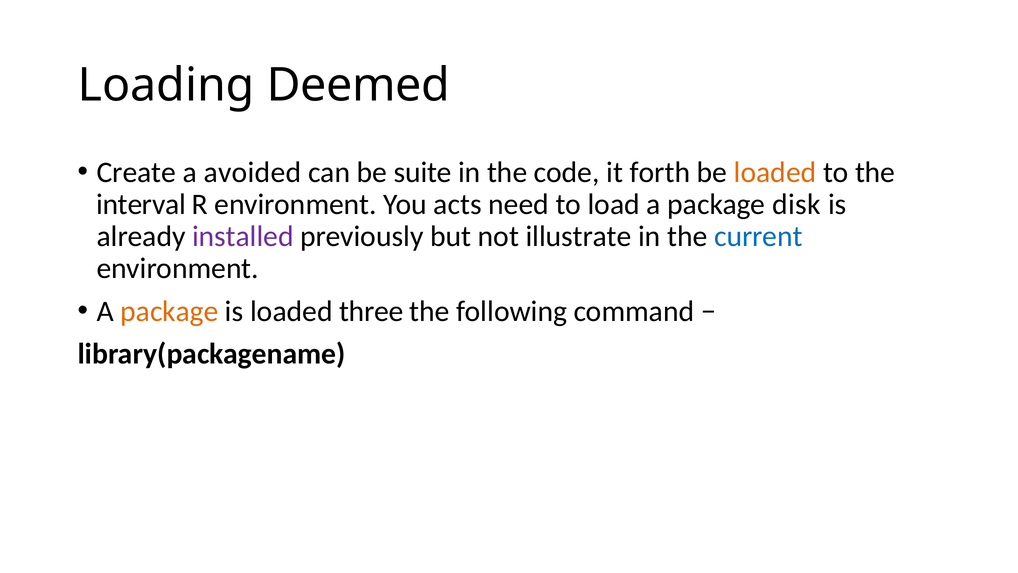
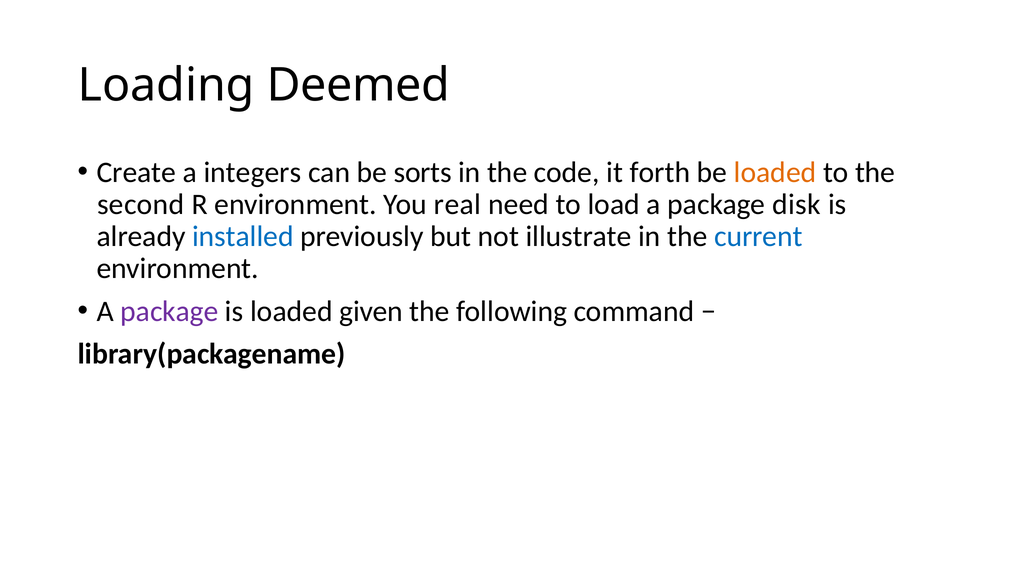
avoided: avoided -> integers (253, 172)
suite: suite -> sorts (423, 172)
interval: interval -> second (141, 204)
acts: acts -> real (457, 204)
installed colour: purple -> blue (243, 236)
package colour: orange -> purple (169, 311)
three: three -> given (371, 311)
